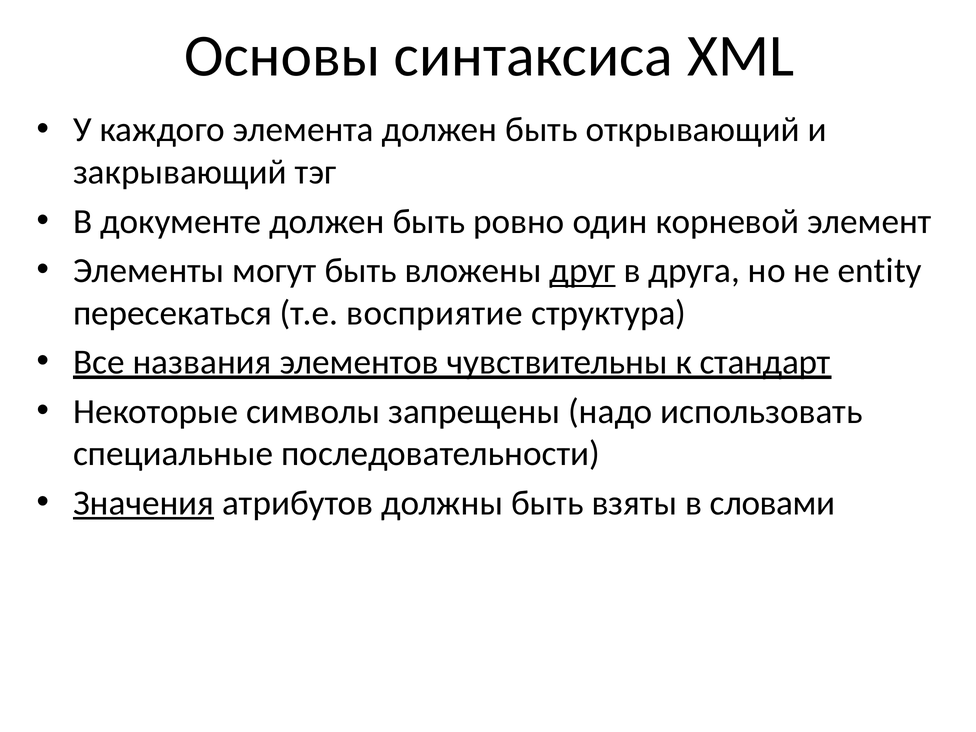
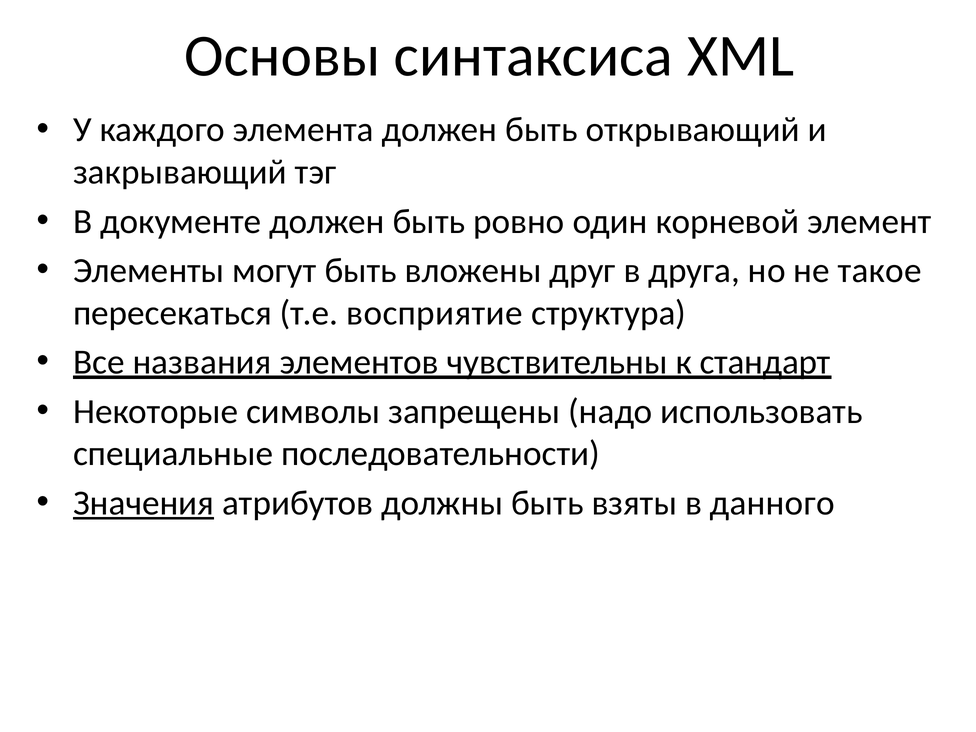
друг underline: present -> none (582, 271)
entity: entity -> такое (880, 271)
словами: словами -> данного (772, 503)
